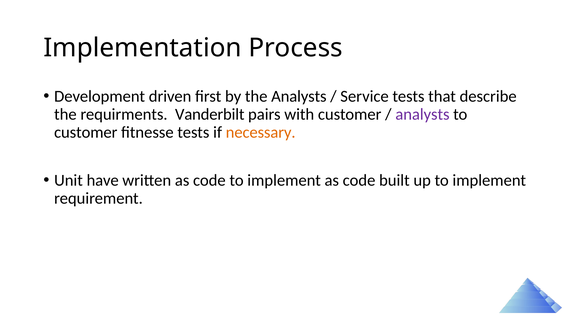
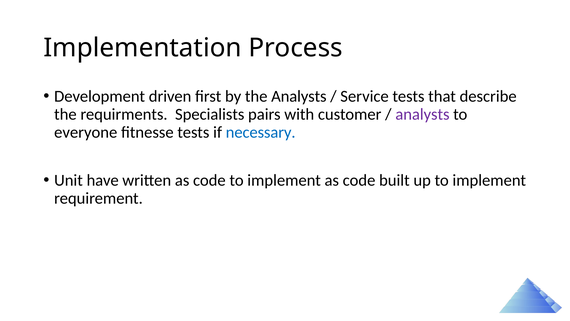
Vanderbilt: Vanderbilt -> Specialists (210, 114)
customer: customer -> everyone (86, 132)
necessary colour: orange -> blue (261, 132)
